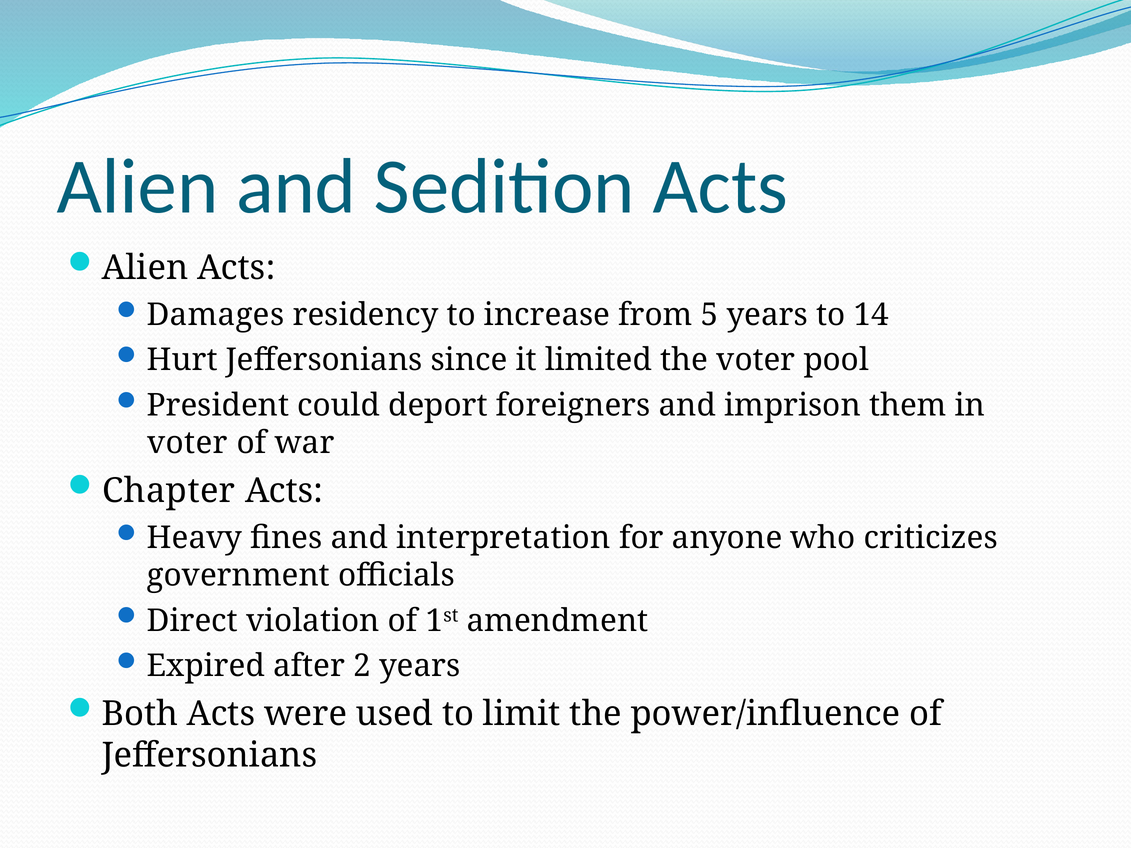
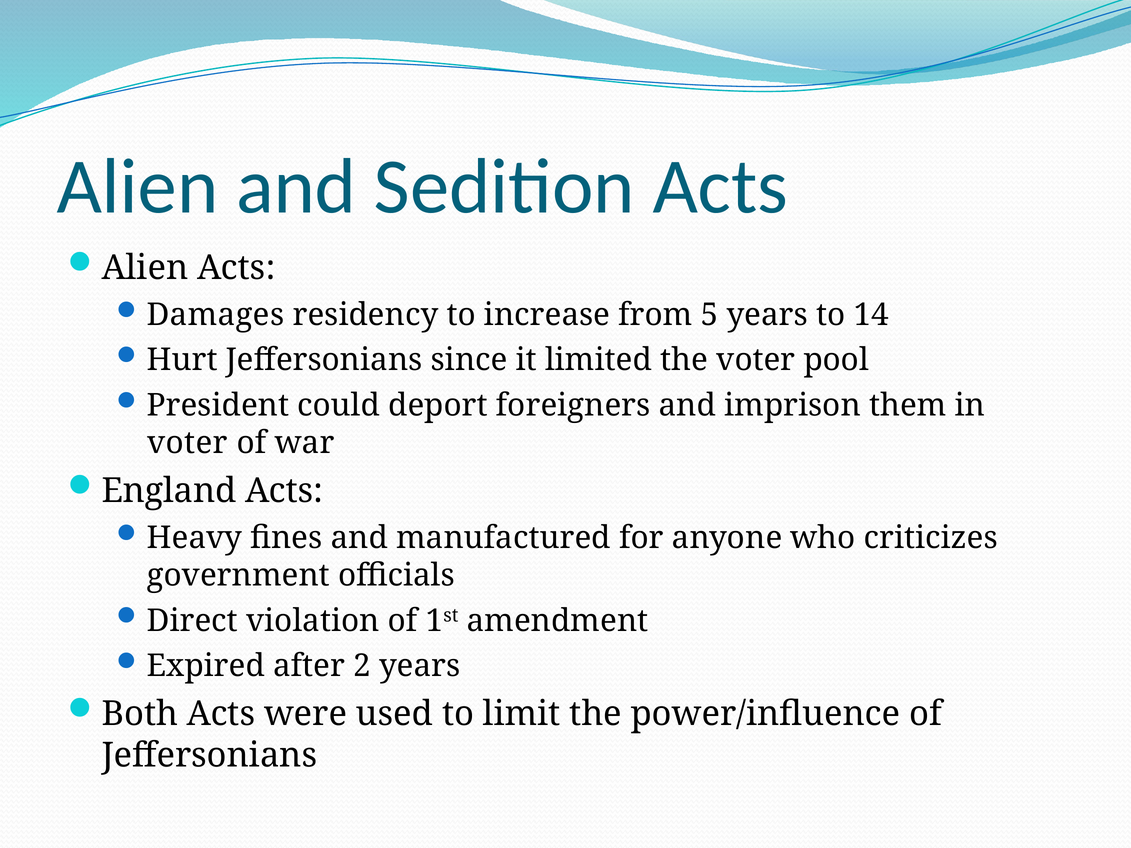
Chapter: Chapter -> England (169, 491)
interpretation: interpretation -> manufactured (503, 538)
